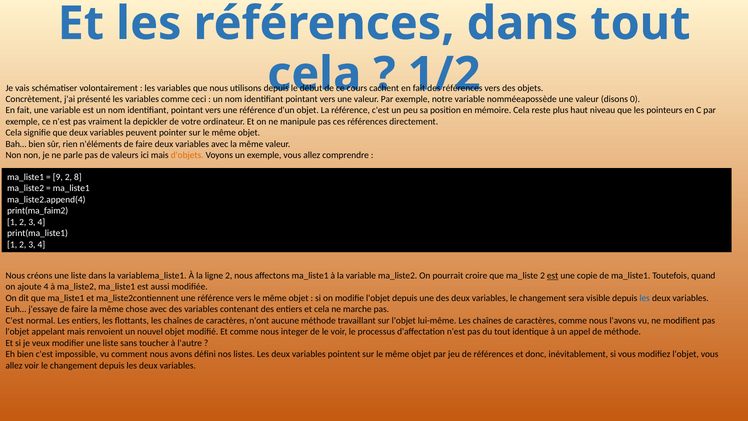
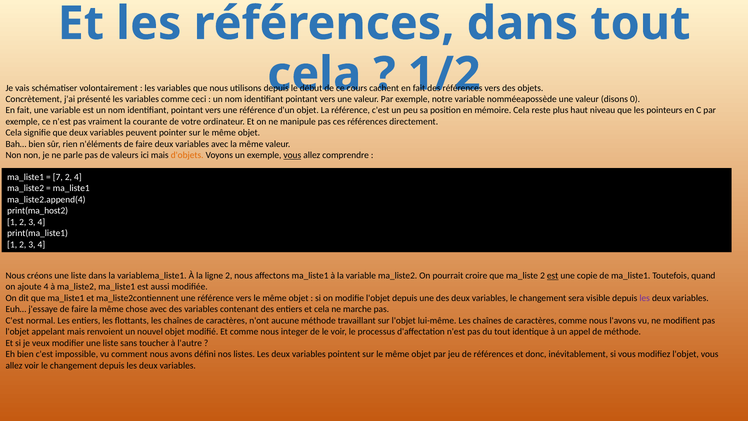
depickler: depickler -> courante (150, 122)
vous underline: none -> present (292, 155)
9: 9 -> 7 (58, 177)
2 8: 8 -> 4 (78, 177)
print(ma_faim2: print(ma_faim2 -> print(ma_host2 (38, 211)
les colour: blue -> purple (645, 298)
